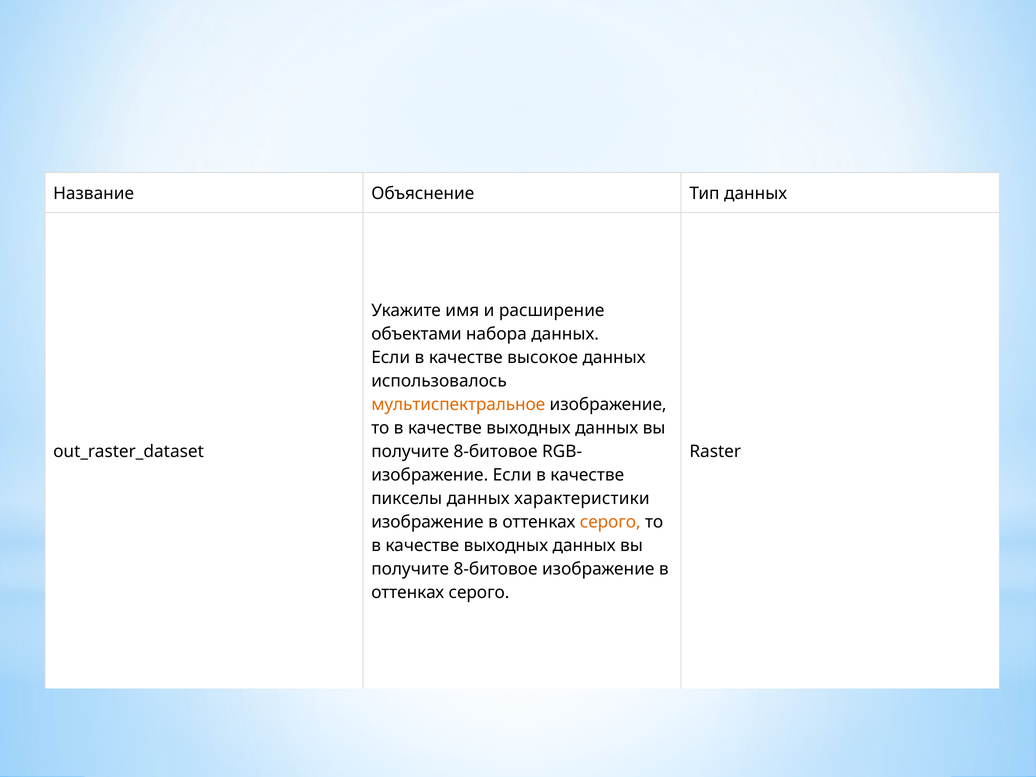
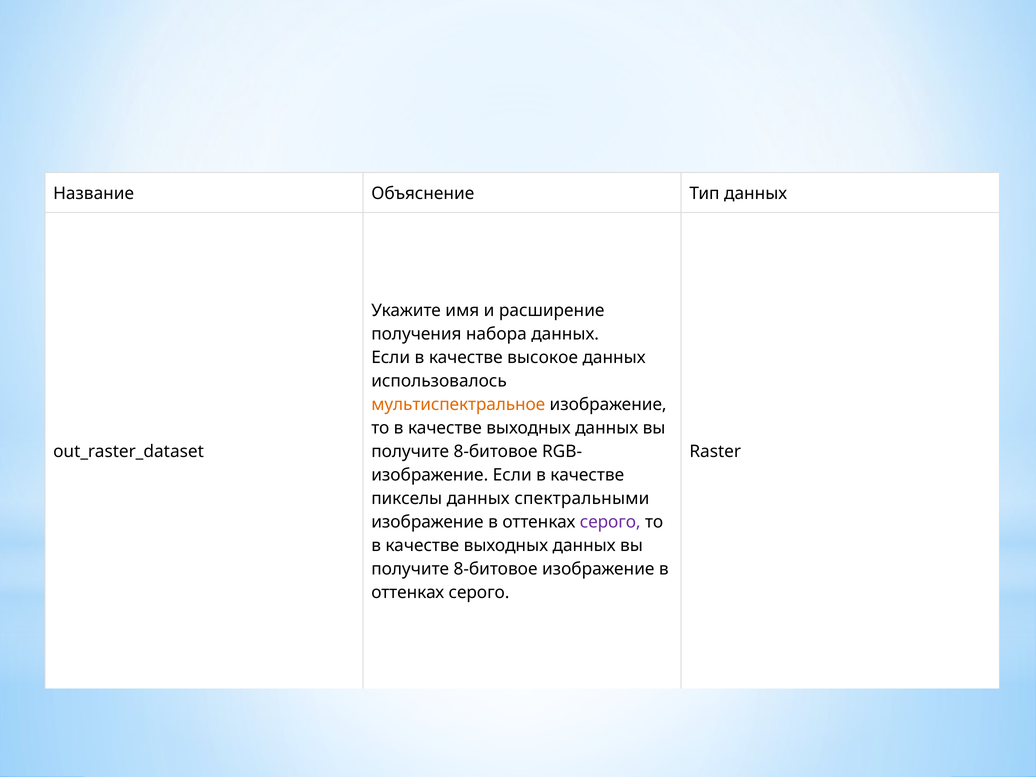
объектами: объектами -> получения (416, 334)
характеристики: характеристики -> спектральными (582, 499)
серого colour: orange -> purple (610, 522)
